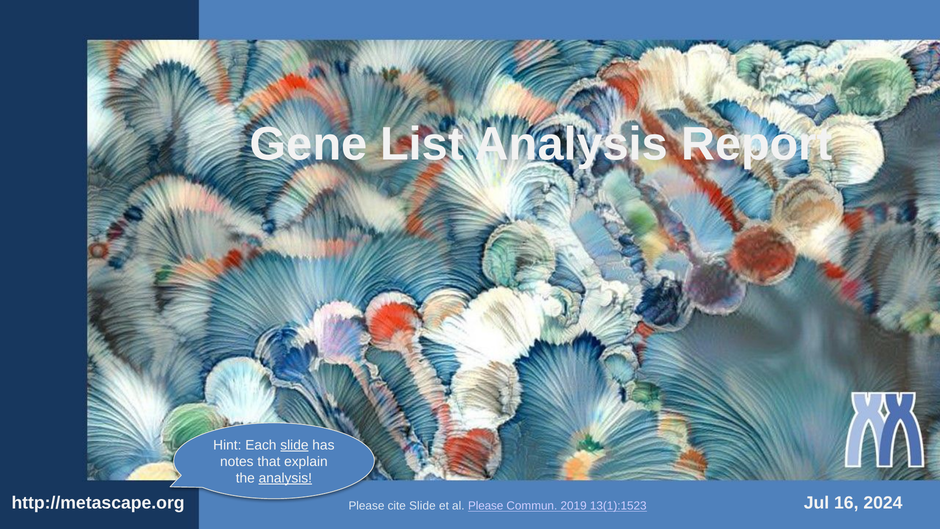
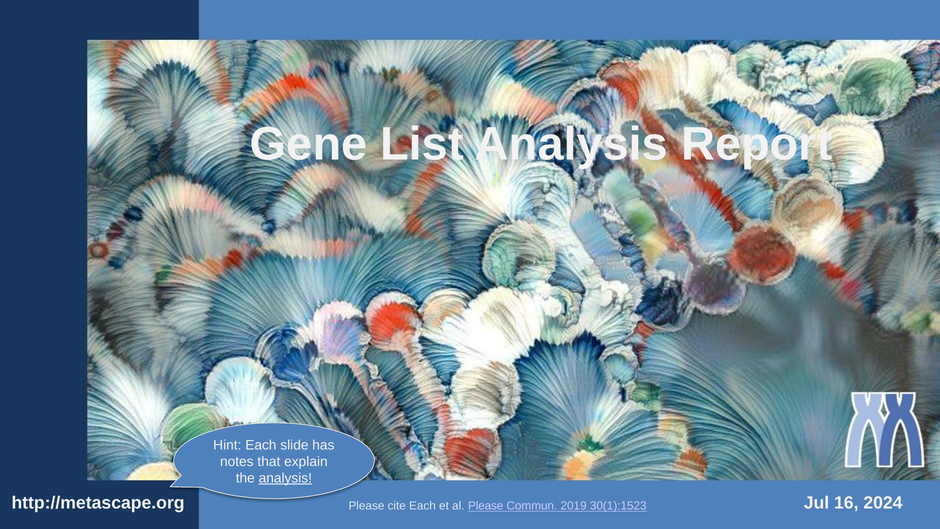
slide underline: present -> none (294, 445)
cite Slide: Slide -> Each (422, 506)
13(1):1523: 13(1):1523 -> 30(1):1523 (618, 506)
